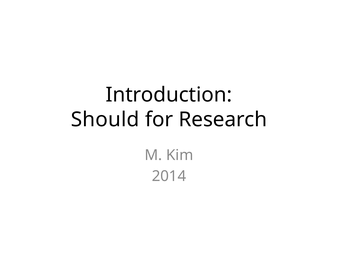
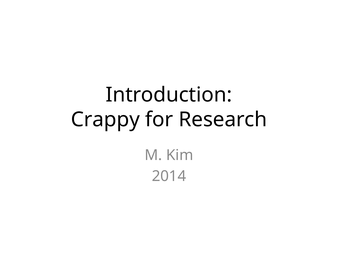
Should: Should -> Crappy (105, 120)
